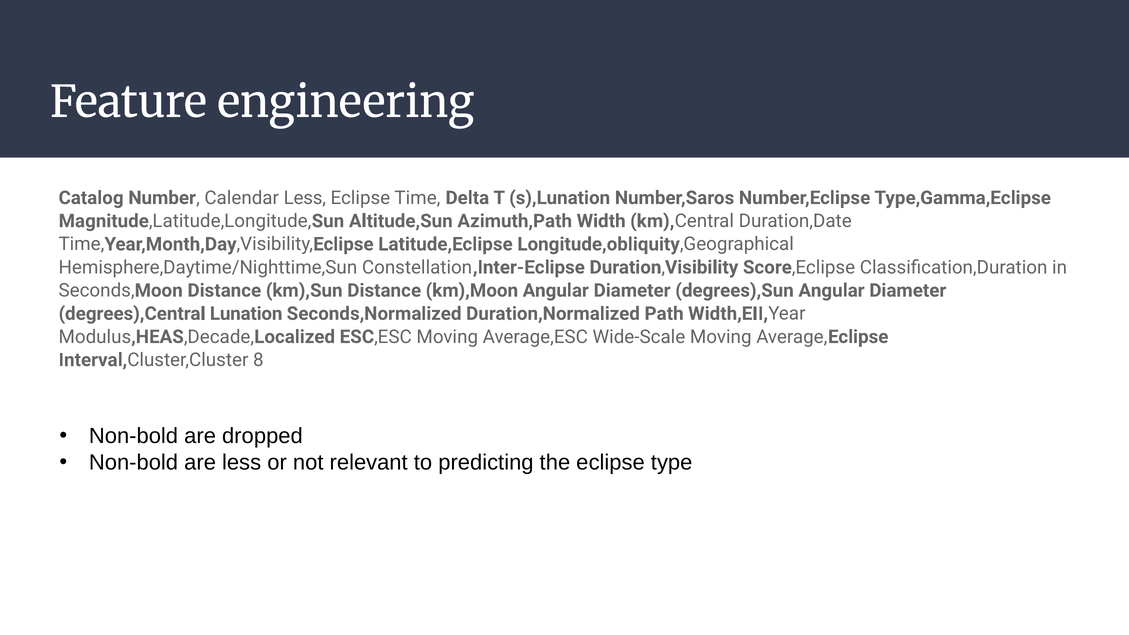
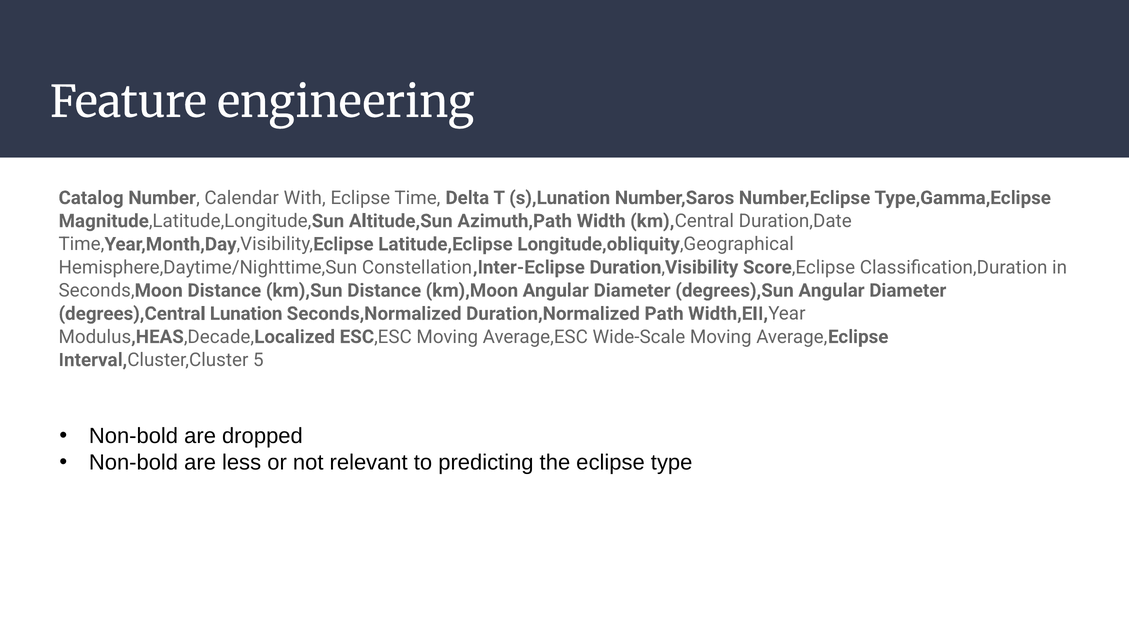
Calendar Less: Less -> With (305, 198)
8: 8 -> 5 (258, 360)
